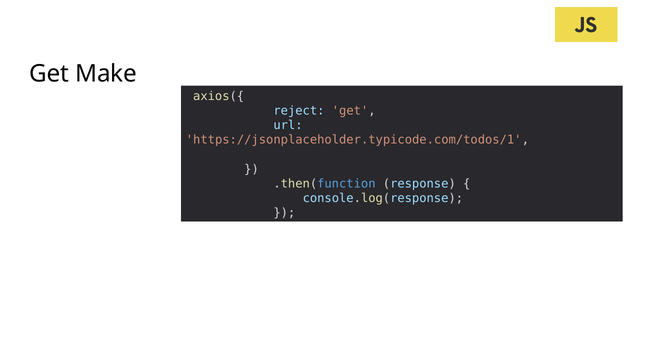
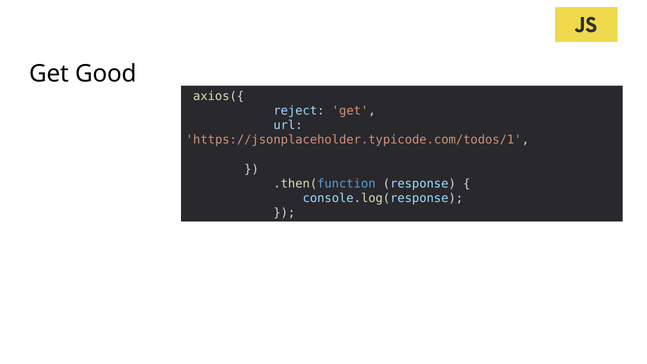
Make: Make -> Good (106, 74)
